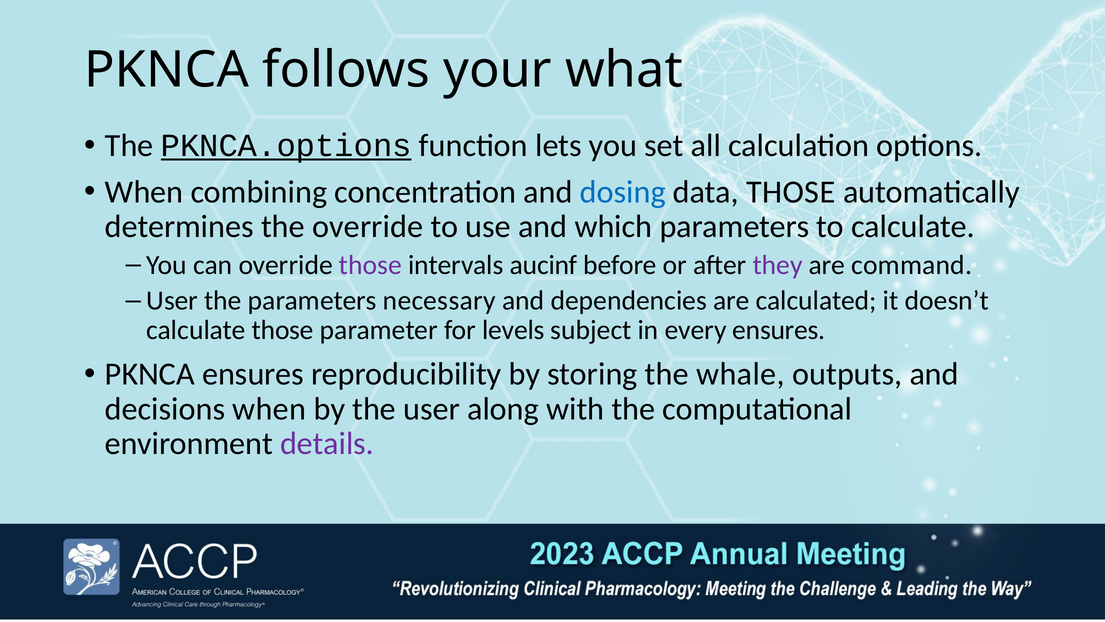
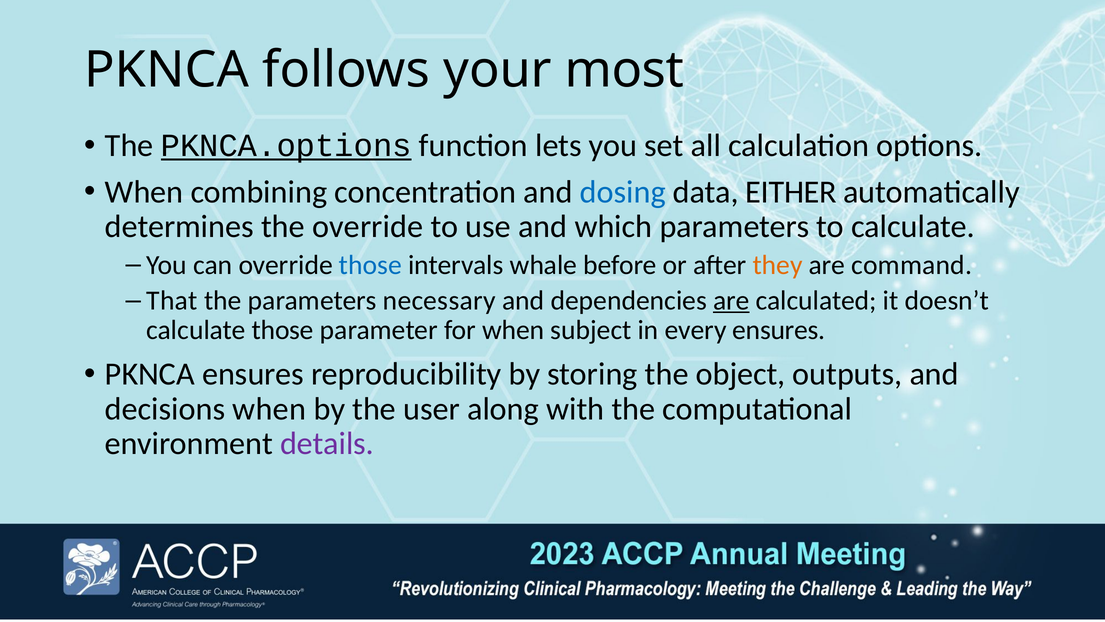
what: what -> most (624, 70)
data THOSE: THOSE -> EITHER (791, 192)
those colour: purple -> blue (370, 265)
aucinf: aucinf -> whale (544, 265)
they colour: purple -> orange (778, 265)
User: User -> That (172, 300)
are underline: none -> present (731, 300)
for levels: levels -> when (513, 330)
whale: whale -> object (741, 374)
